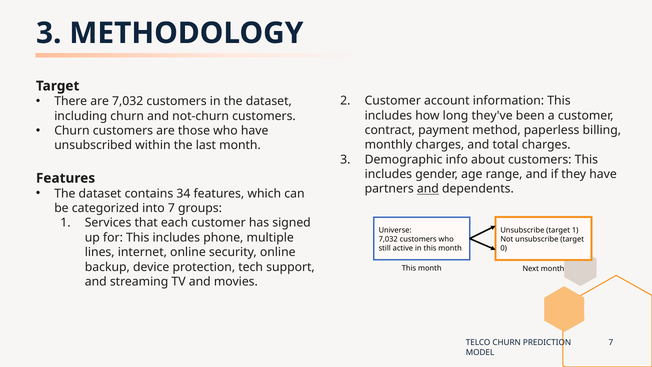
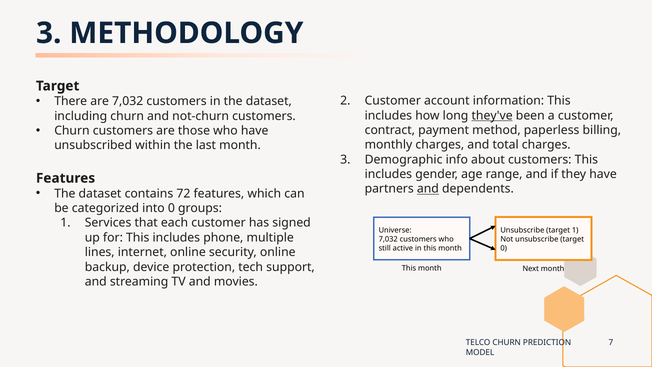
they've underline: none -> present (492, 115)
34: 34 -> 72 (183, 193)
into 7: 7 -> 0 (171, 208)
